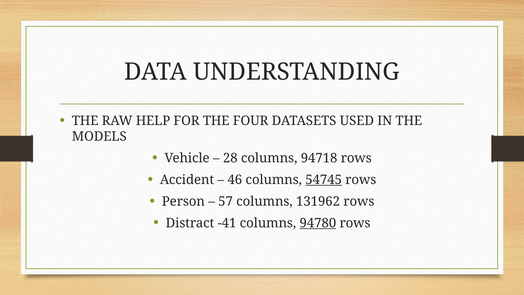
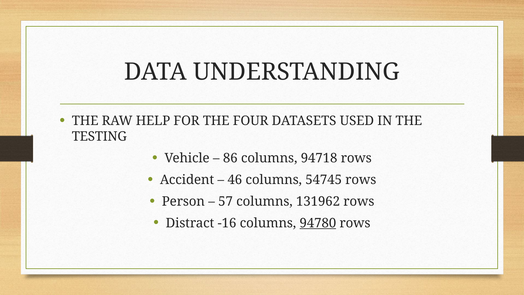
MODELS: MODELS -> TESTING (99, 136)
28: 28 -> 86 (230, 158)
54745 underline: present -> none (324, 180)
-41: -41 -> -16 (227, 223)
